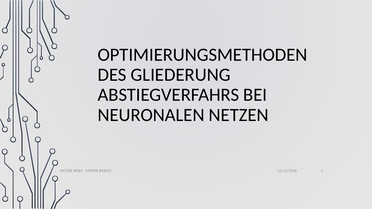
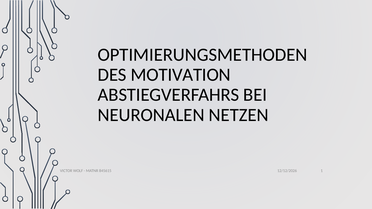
GLIEDERUNG: GLIEDERUNG -> MOTIVATION (181, 75)
